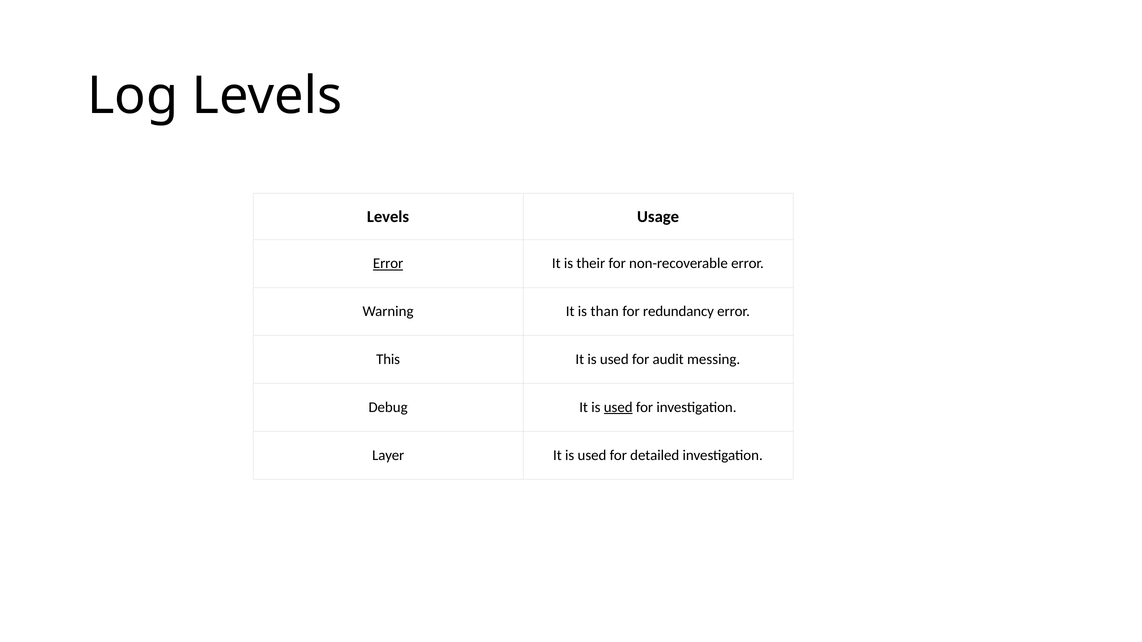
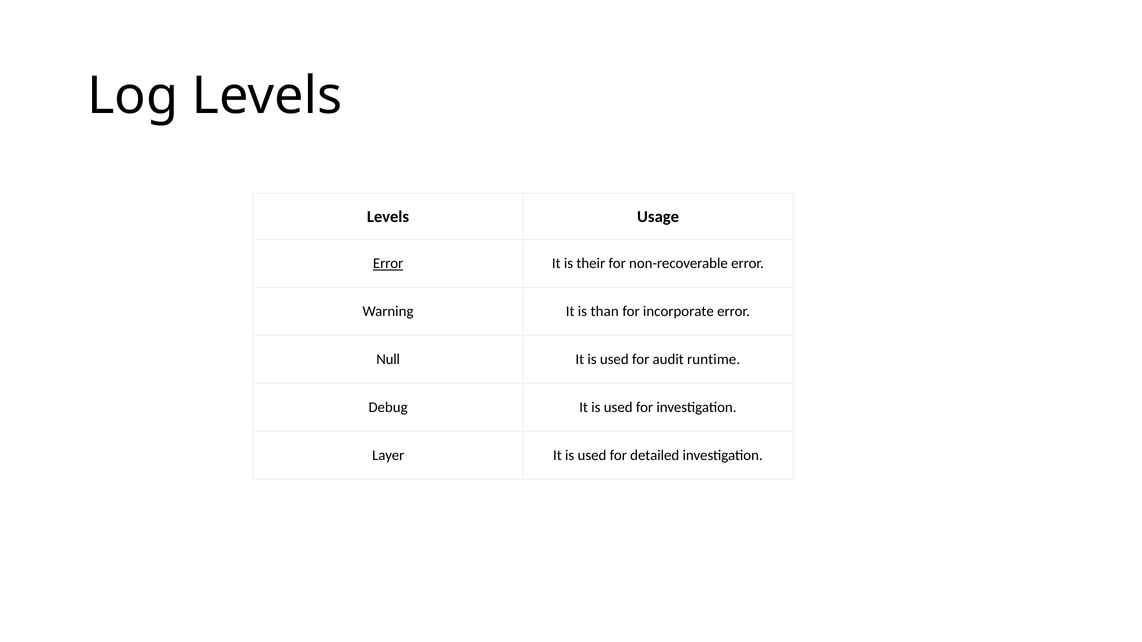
redundancy: redundancy -> incorporate (678, 312)
This: This -> Null (388, 360)
messing: messing -> runtime (714, 360)
used underline: present -> none (618, 407)
